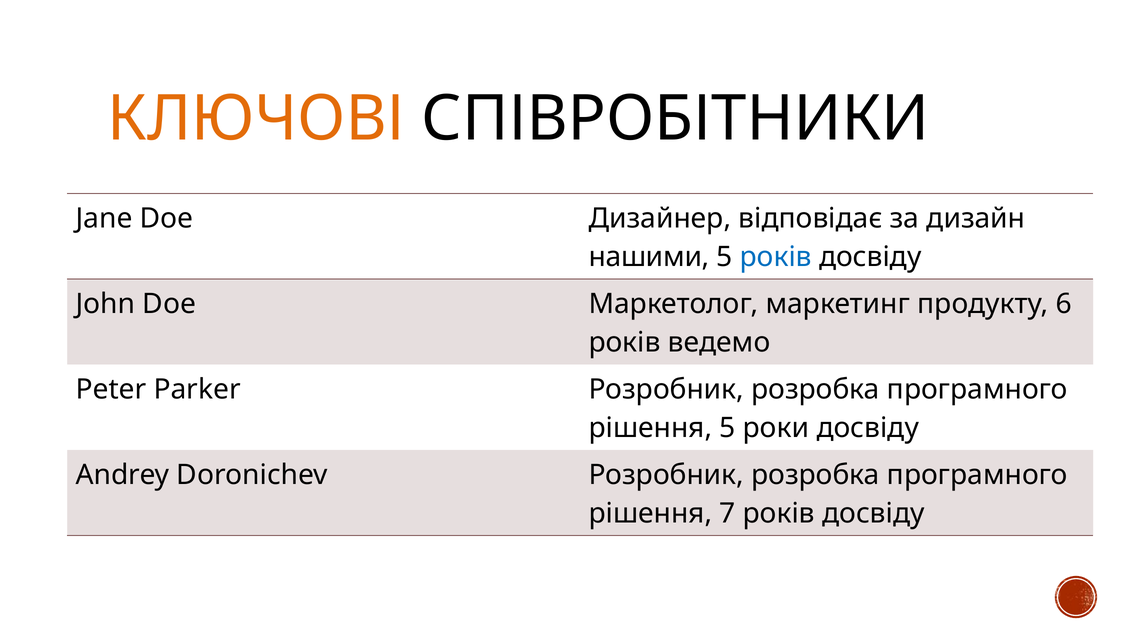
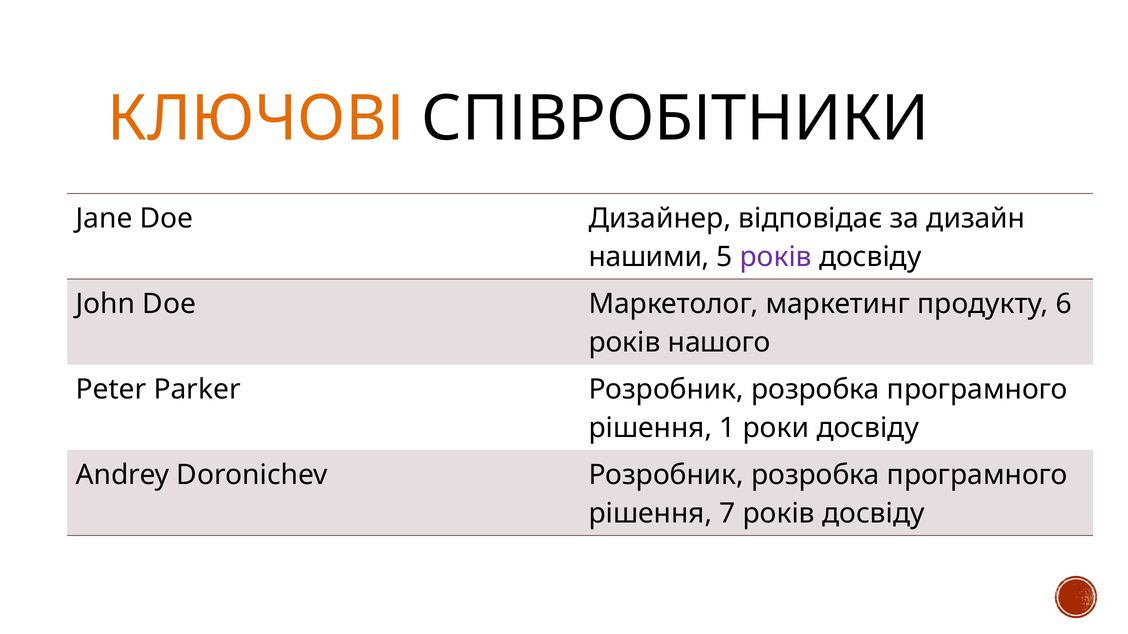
років colour: blue -> purple (776, 257)
ведемо: ведемо -> нашого (719, 343)
рішення 5: 5 -> 1 (727, 428)
